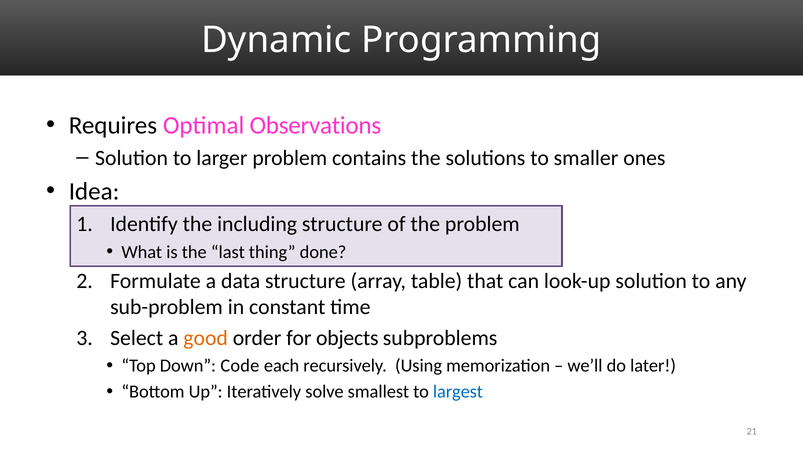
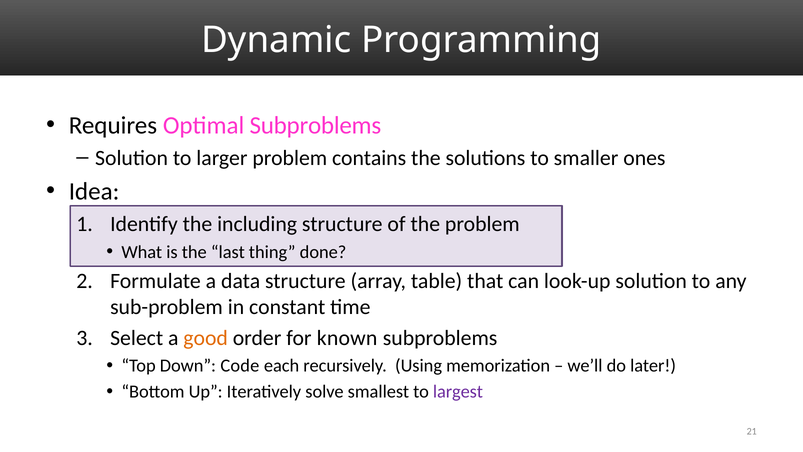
Optimal Observations: Observations -> Subproblems (315, 125)
objects: objects -> known (347, 338)
largest colour: blue -> purple (458, 392)
